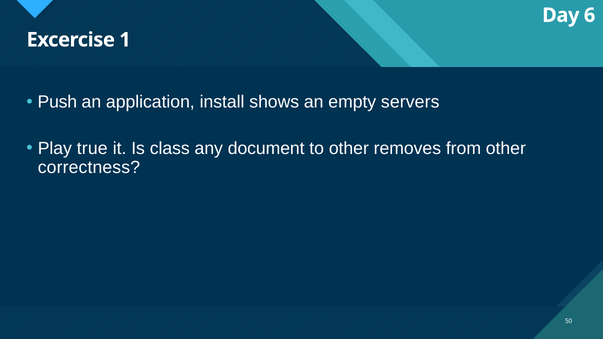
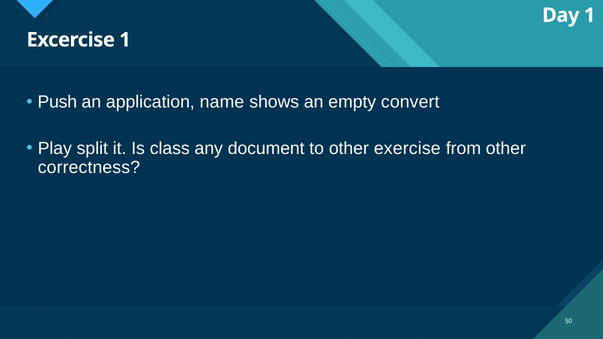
Day 6: 6 -> 1 (590, 15)
install: install -> name (222, 102)
servers: servers -> convert (410, 102)
true: true -> split (92, 148)
removes: removes -> exercise (407, 148)
